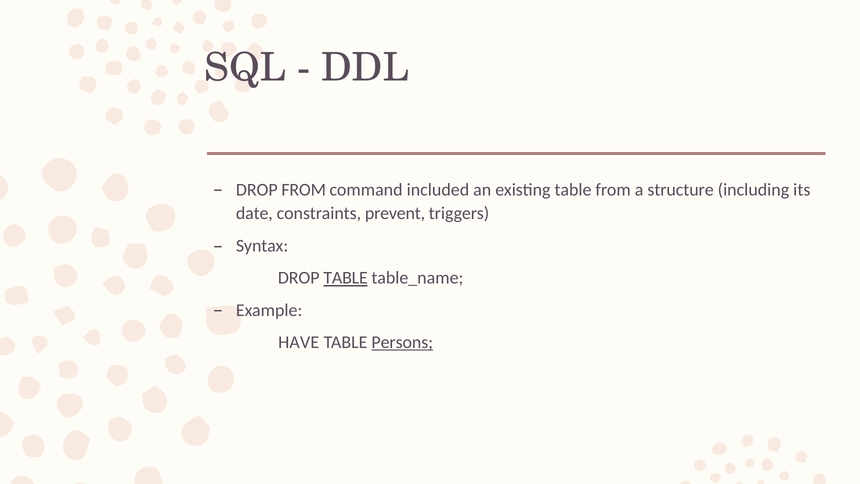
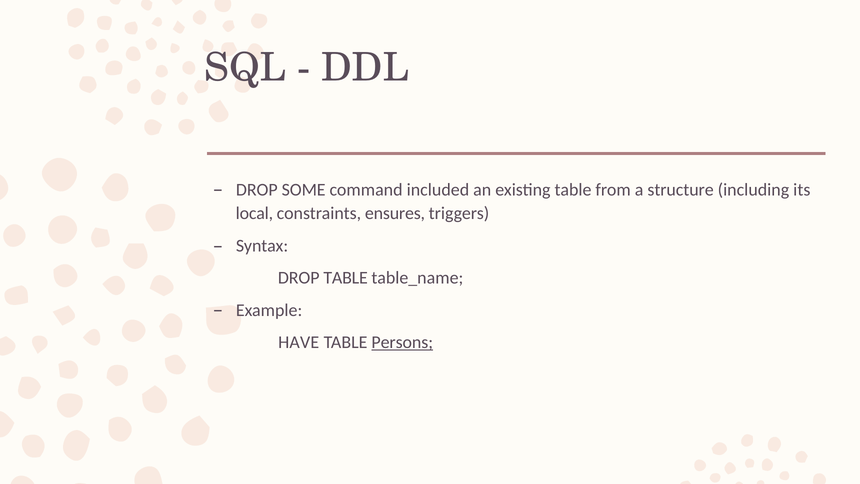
DROP FROM: FROM -> SOME (304, 190)
date: date -> local (254, 213)
prevent: prevent -> ensures (395, 213)
TABLE underline: present -> none (346, 278)
